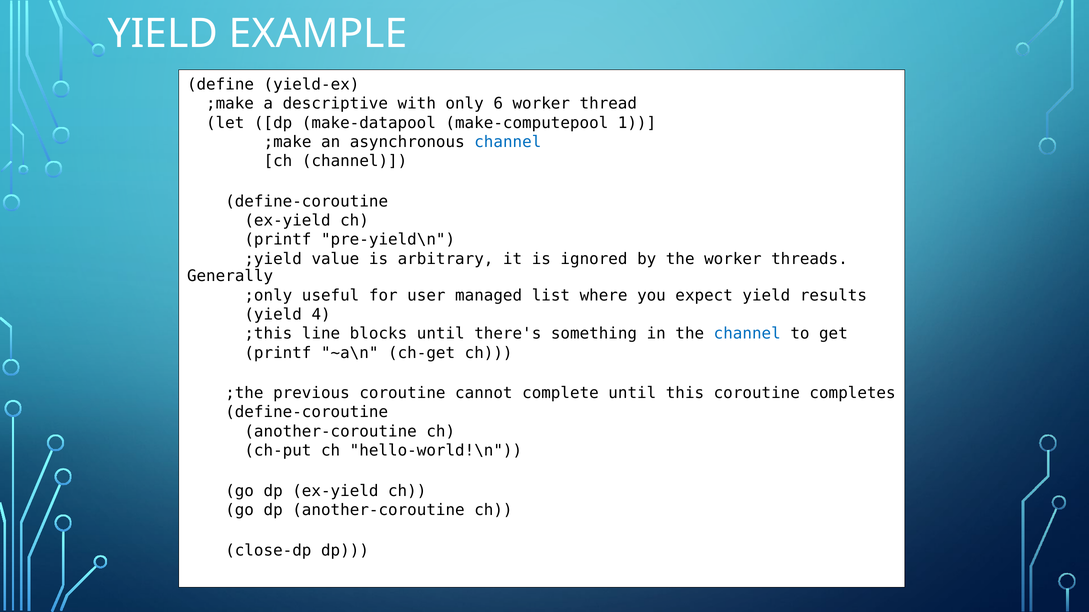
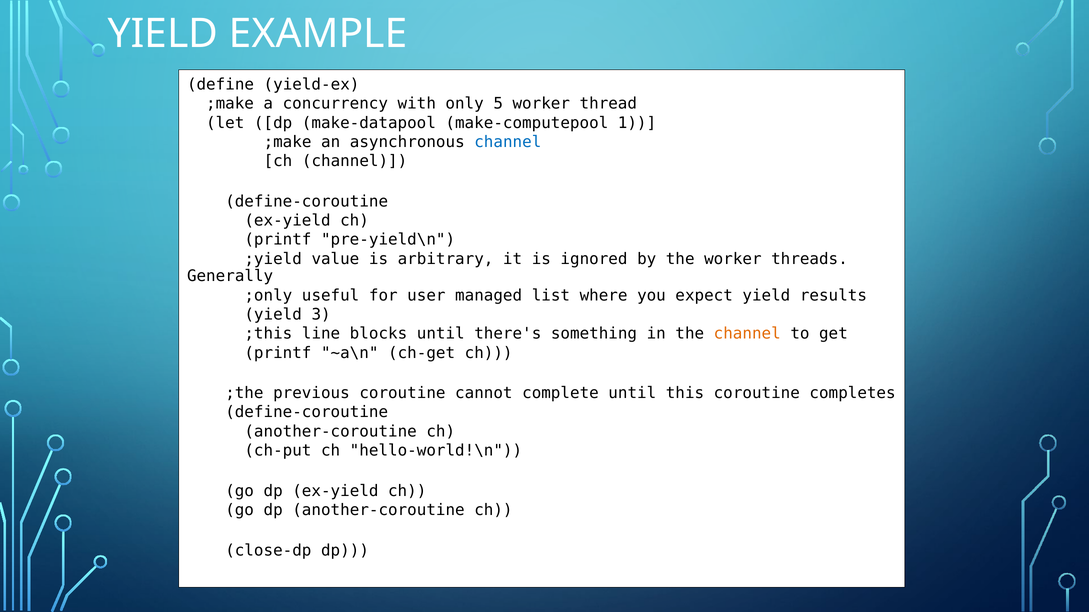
descriptive: descriptive -> concurrency (335, 104)
6: 6 -> 5 (498, 104)
4: 4 -> 3 (321, 315)
channel colour: blue -> orange (747, 334)
